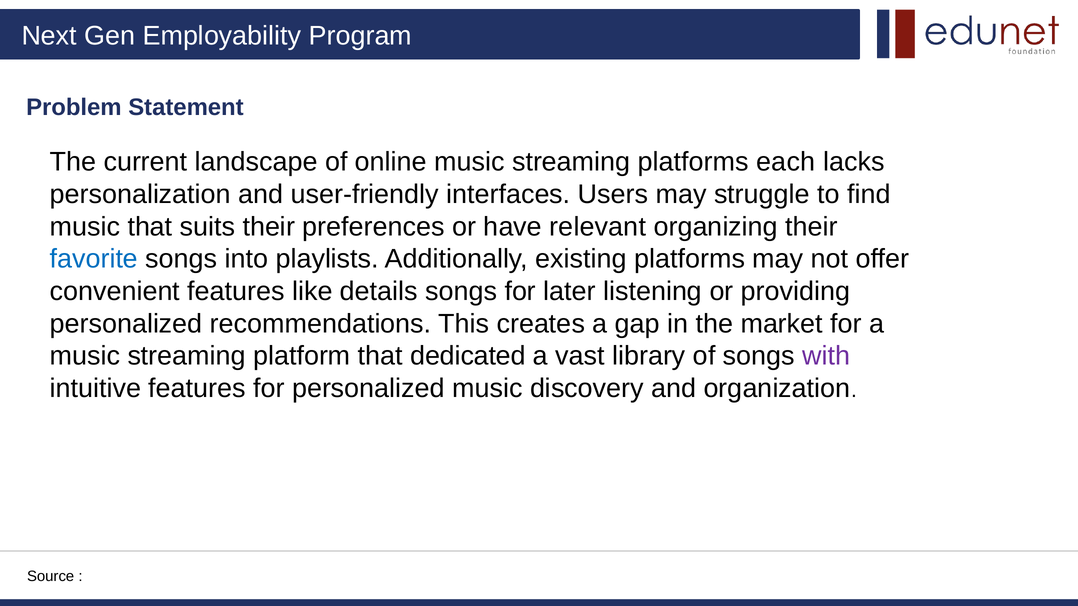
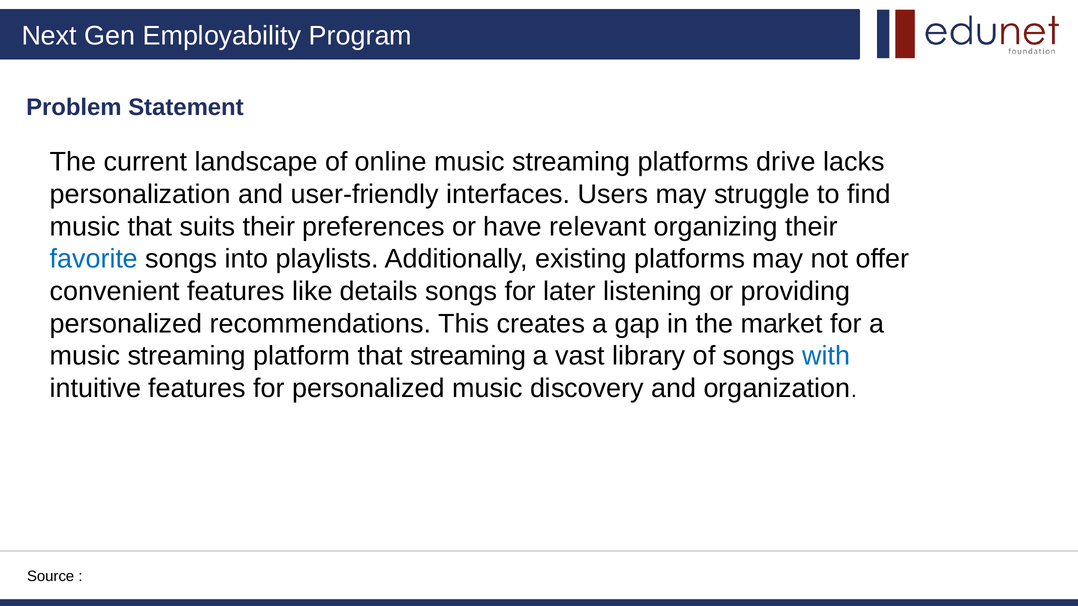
each: each -> drive (786, 162)
that dedicated: dedicated -> streaming (468, 356)
with colour: purple -> blue (826, 356)
